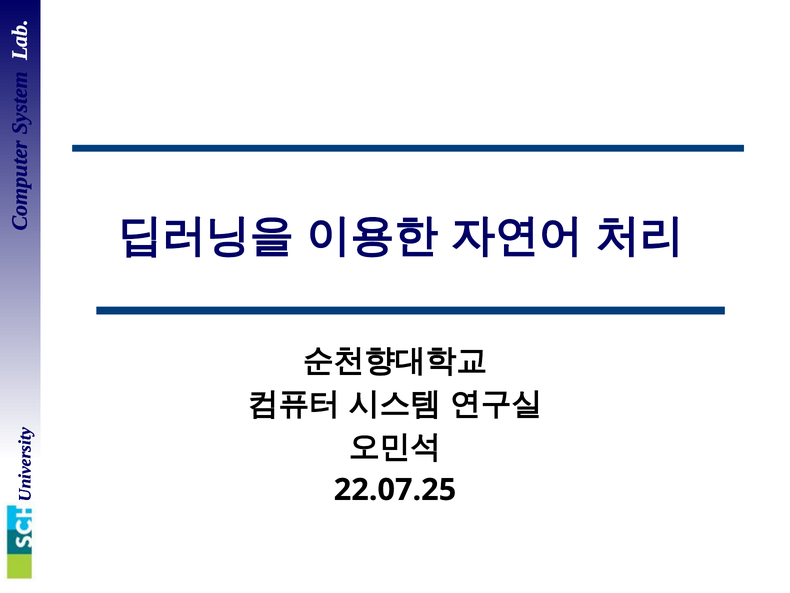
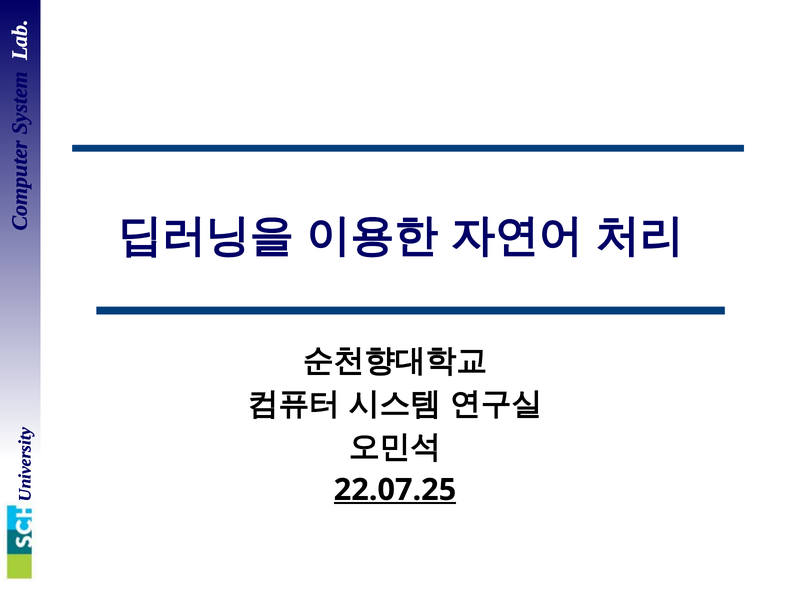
22.07.25 underline: none -> present (395, 489)
